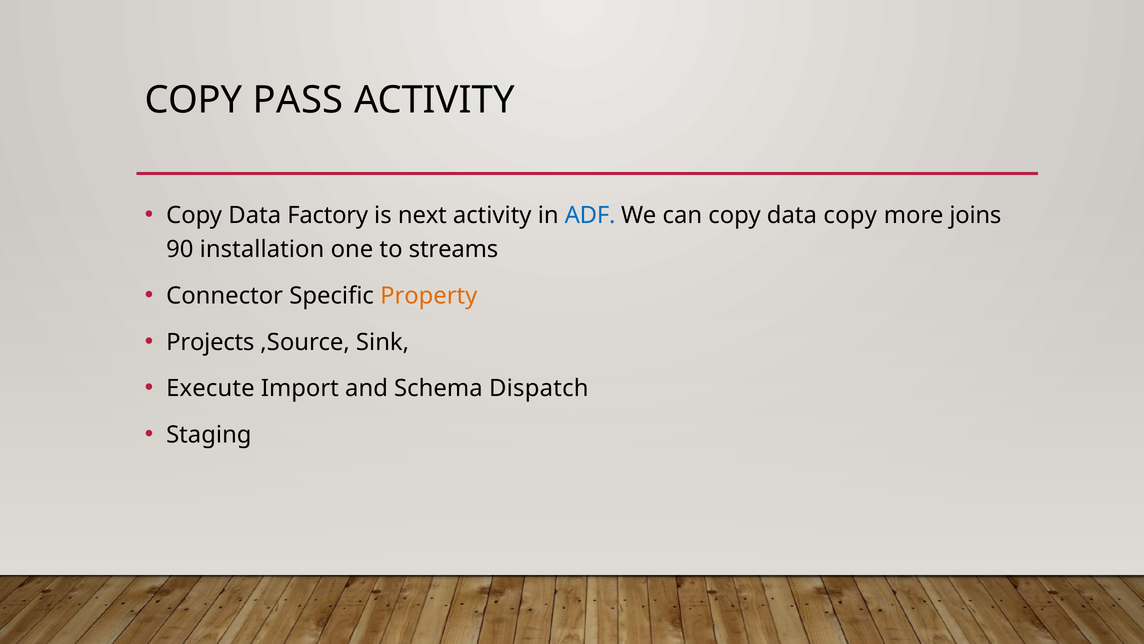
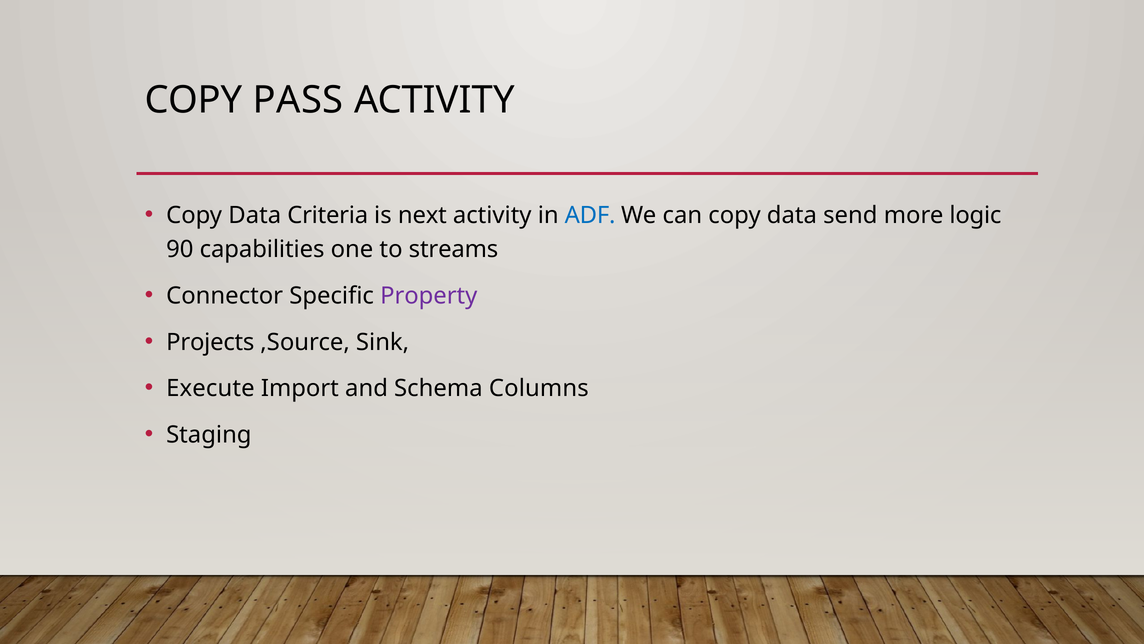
Factory: Factory -> Criteria (328, 215)
data copy: copy -> send (850, 215)
joins: joins -> logic (975, 215)
installation: installation -> capabilities (262, 249)
Property colour: orange -> purple (429, 296)
Dispatch: Dispatch -> Columns (539, 388)
